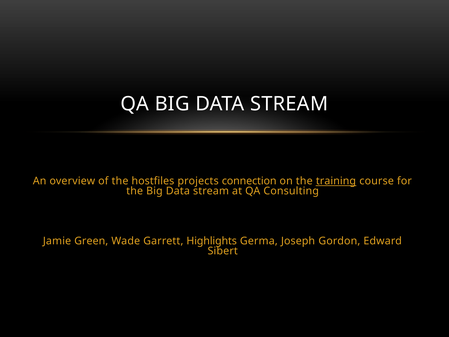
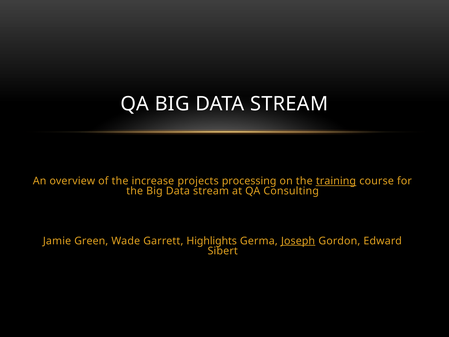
hostfiles: hostfiles -> increase (153, 181)
connection: connection -> processing (249, 181)
Joseph underline: none -> present (298, 241)
